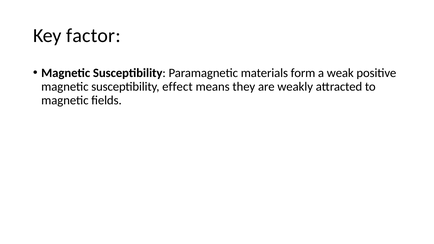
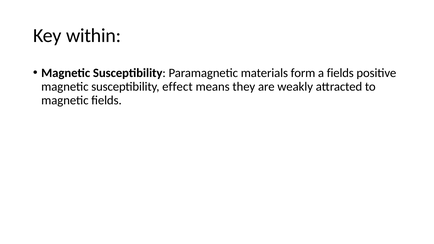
factor: factor -> within (94, 35)
a weak: weak -> fields (340, 73)
